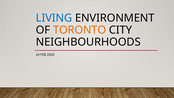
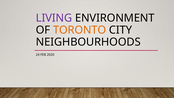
LIVING colour: blue -> purple (54, 18)
